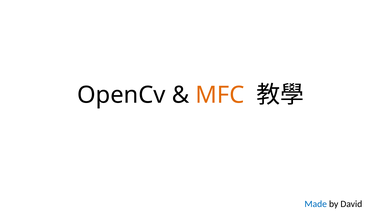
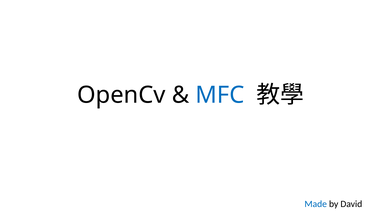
MFC colour: orange -> blue (220, 95)
